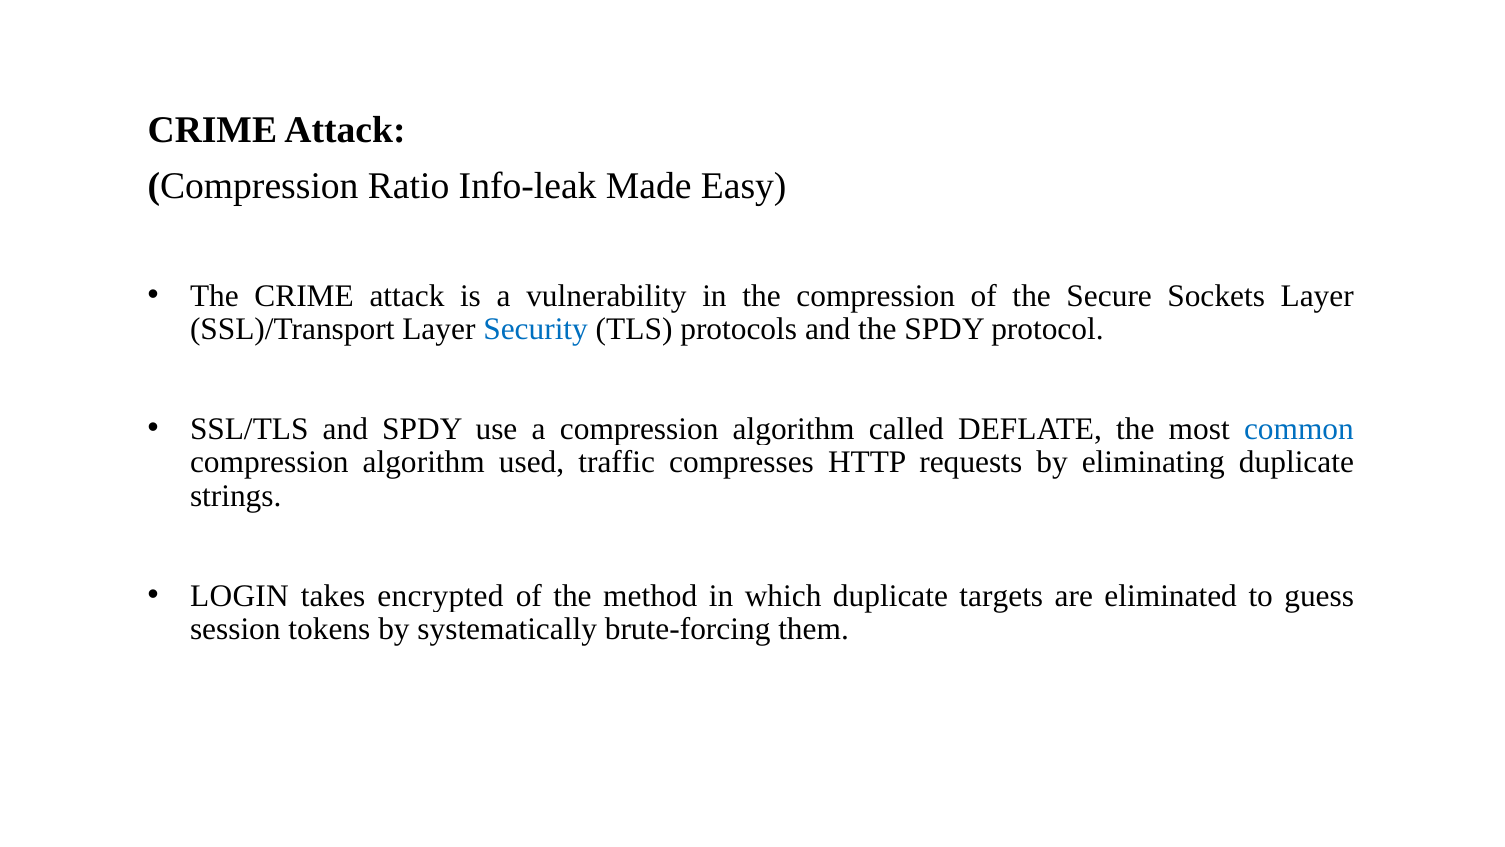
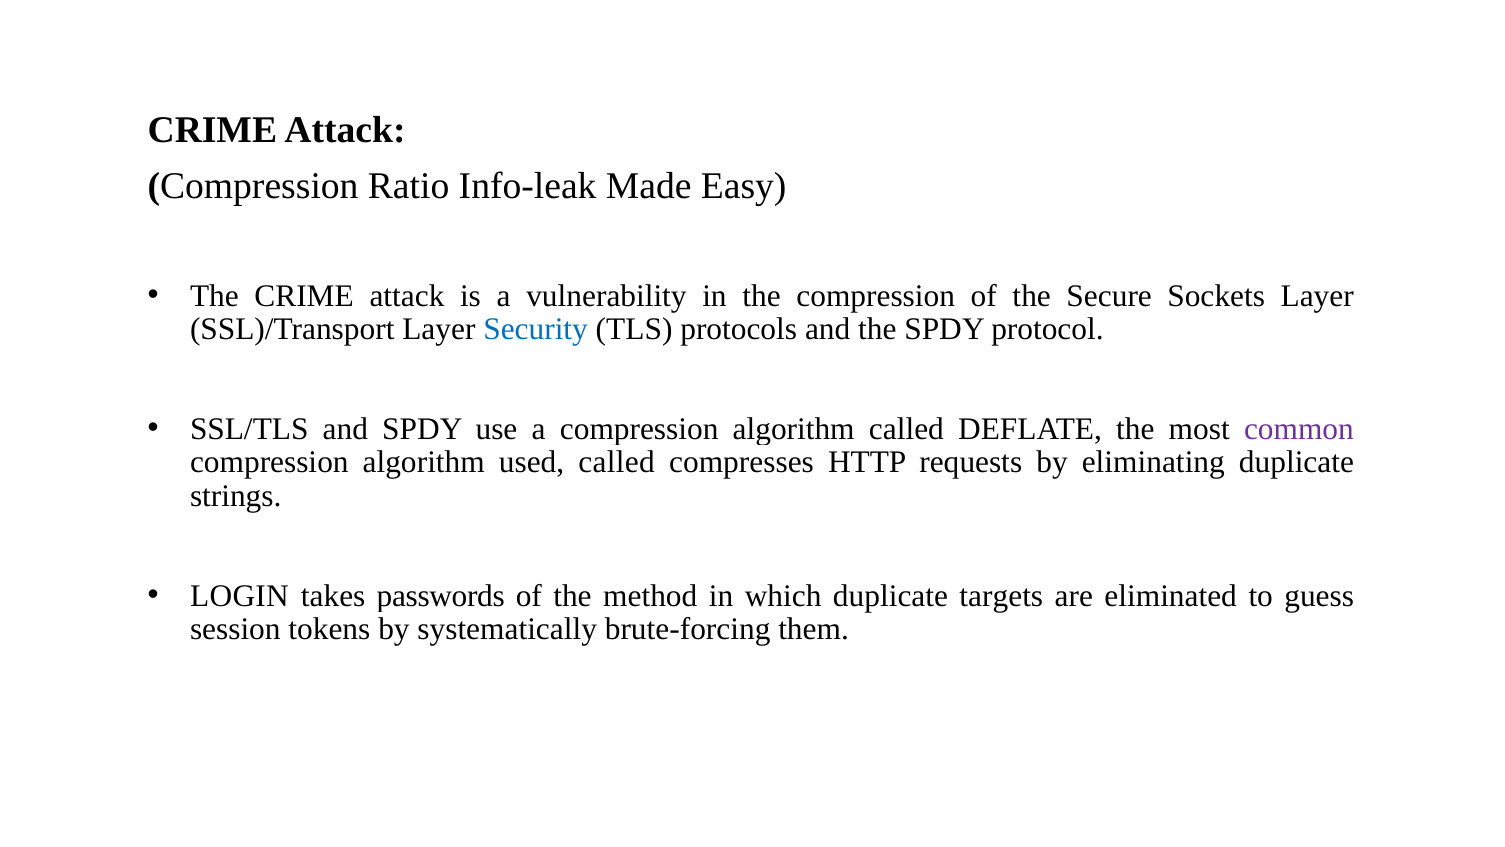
common colour: blue -> purple (1299, 429)
used traffic: traffic -> called (617, 462)
encrypted: encrypted -> passwords (441, 595)
